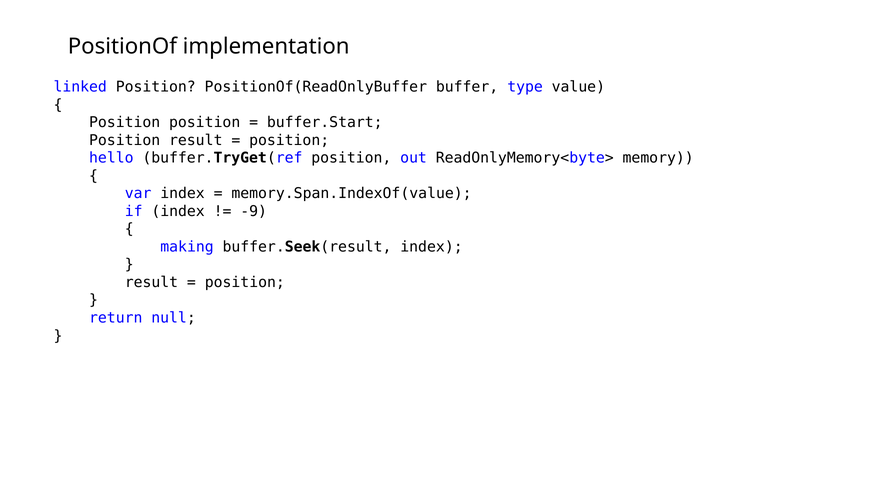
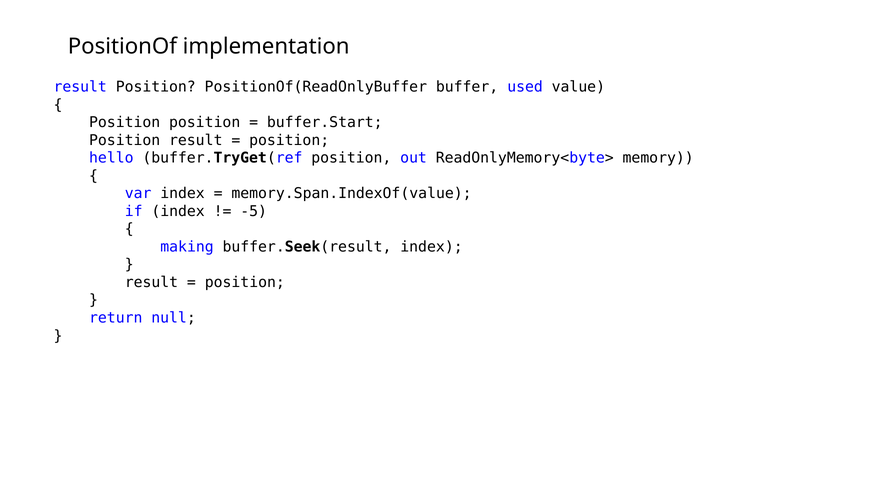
linked: linked -> result (80, 87)
type: type -> used (525, 87)
-9: -9 -> -5 (254, 211)
